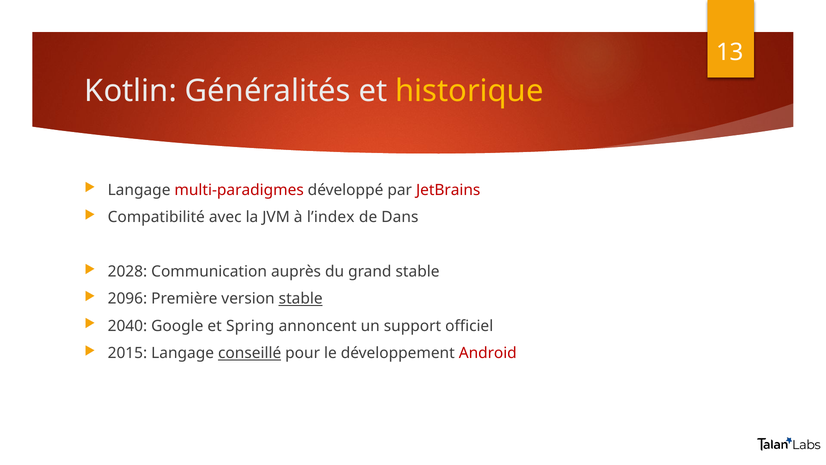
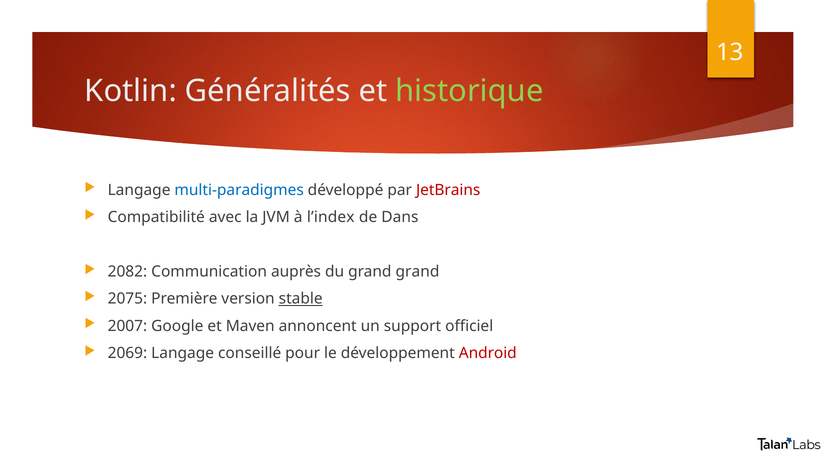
historique colour: yellow -> light green (469, 91)
multi-paradigmes colour: red -> blue (239, 190)
2028: 2028 -> 2082 (127, 271)
grand stable: stable -> grand (418, 271)
2096: 2096 -> 2075 (127, 299)
2040: 2040 -> 2007 (127, 326)
Spring: Spring -> Maven (250, 326)
2015: 2015 -> 2069 (127, 353)
conseillé underline: present -> none (250, 353)
